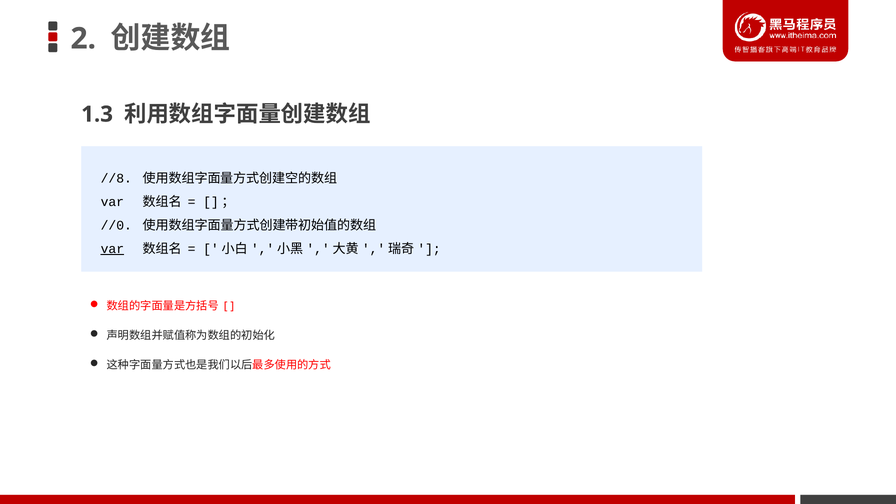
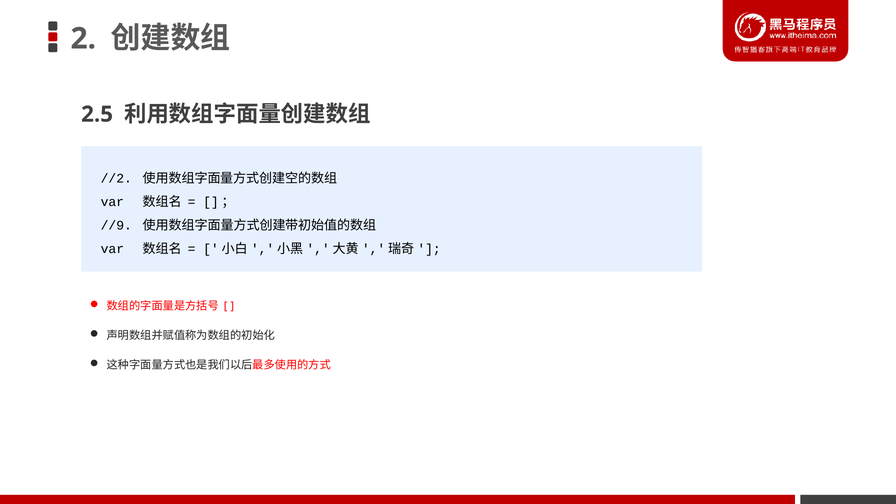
1.3: 1.3 -> 2.5 (97, 114)
//8: //8 -> //2 (116, 179)
//0: //0 -> //9 (116, 226)
var underline: present -> none (112, 249)
